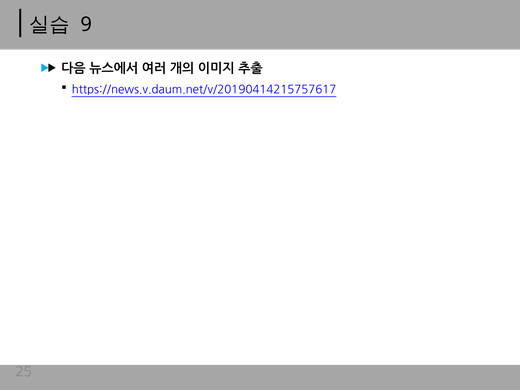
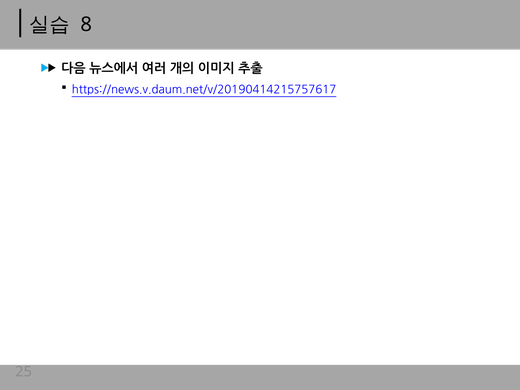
9: 9 -> 8 (86, 25)
